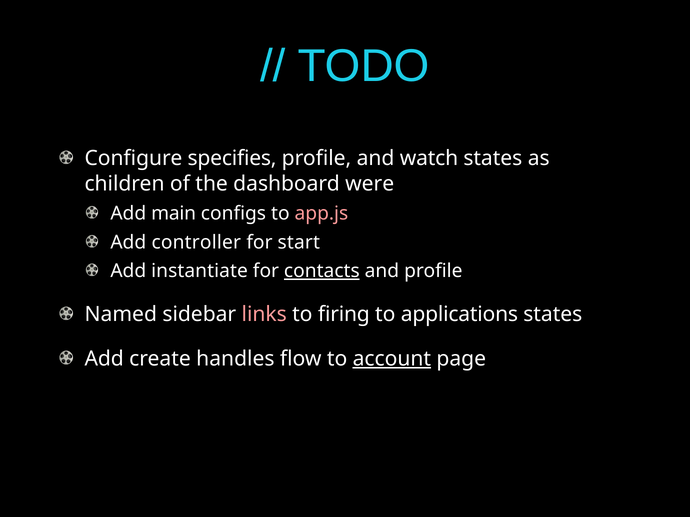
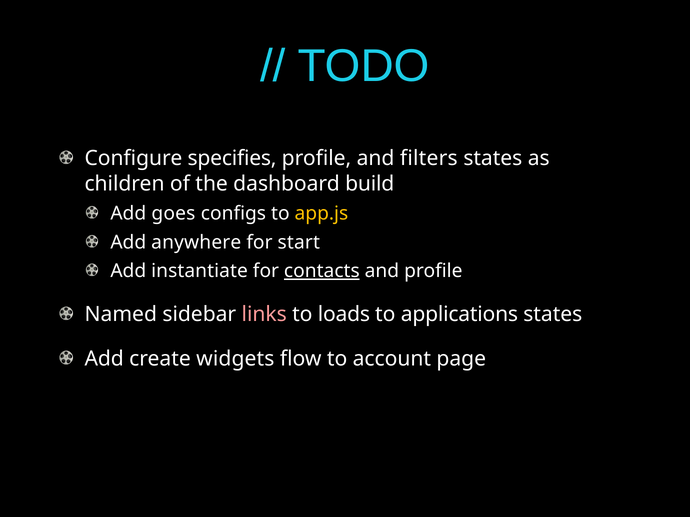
watch: watch -> filters (429, 159)
were: were -> build (370, 184)
main: main -> goes (173, 214)
app.js colour: pink -> yellow (321, 214)
controller: controller -> anywhere (196, 242)
firing: firing -> loads (344, 315)
handles: handles -> widgets (235, 359)
account underline: present -> none (392, 359)
